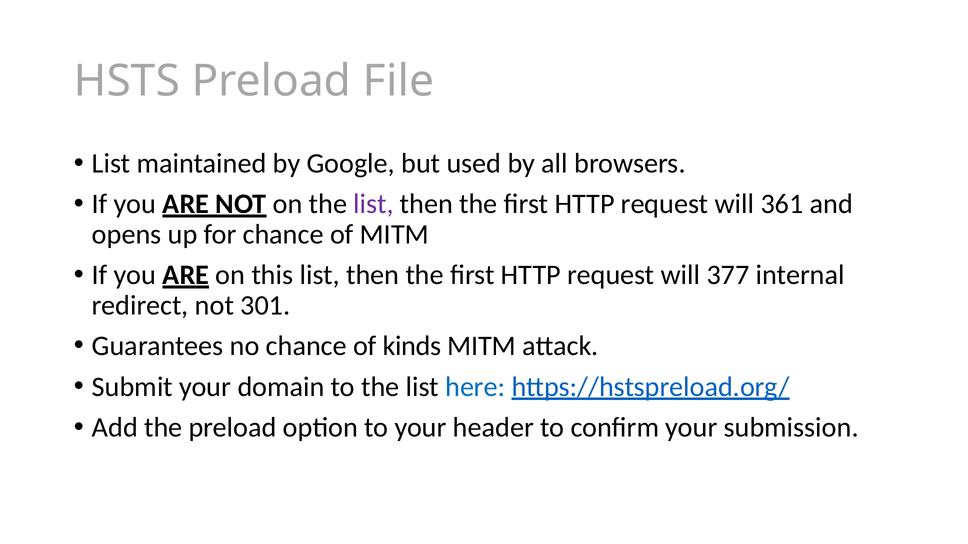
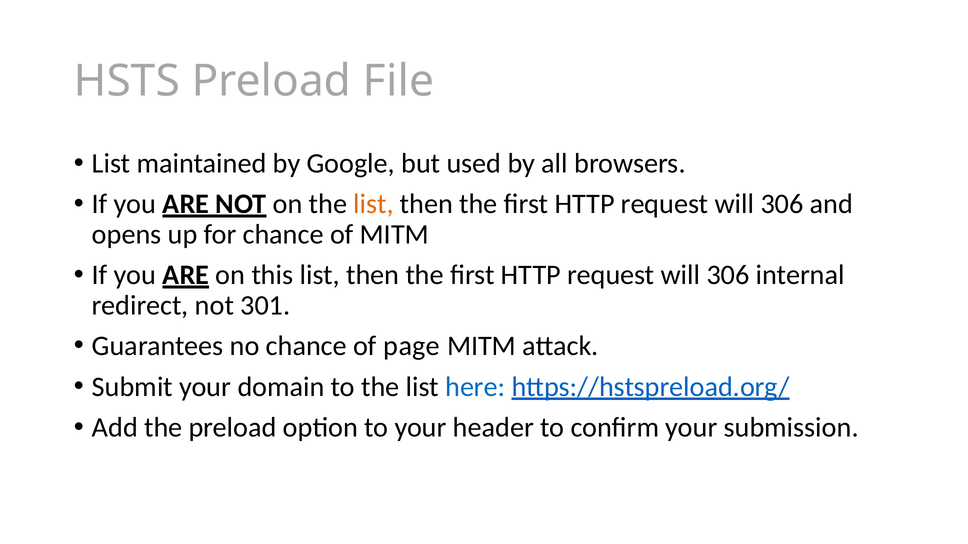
list colour: purple -> orange (373, 204)
361: 361 -> 306 (782, 204)
377: 377 -> 306 (728, 275)
kinds: kinds -> page (412, 346)
